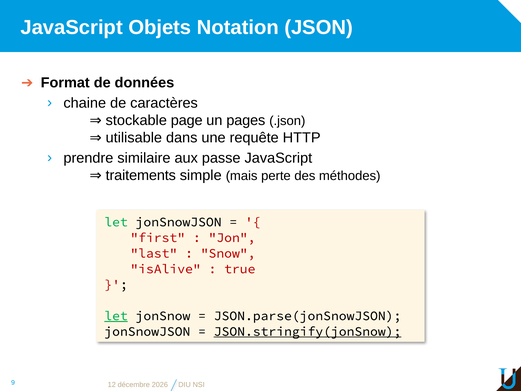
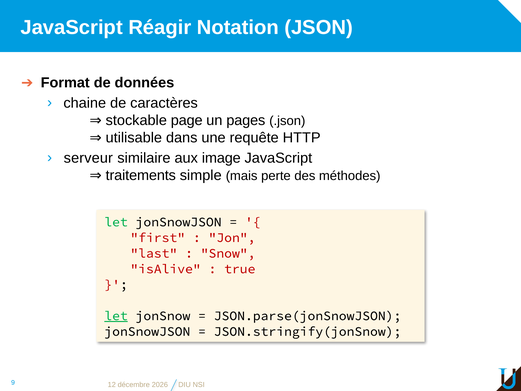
Objets: Objets -> Réagir (160, 27)
prendre: prendre -> serveur (88, 158)
passe: passe -> image (221, 158)
JSON.stringify(jonSnow underline: present -> none (308, 331)
